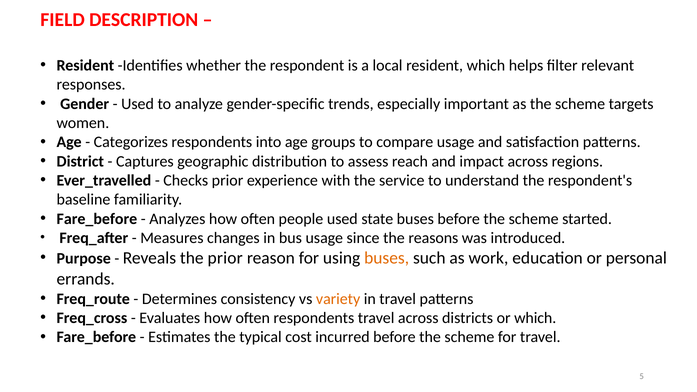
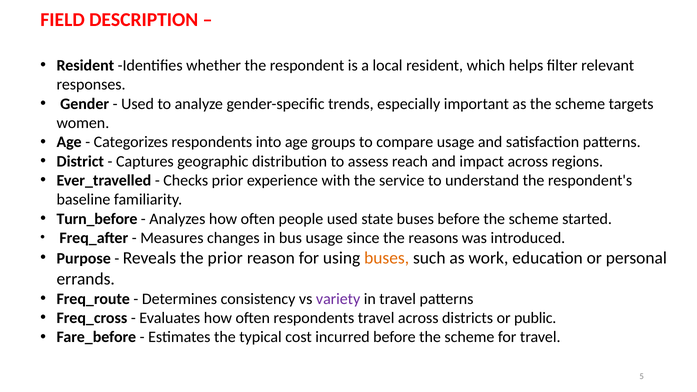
Fare_before: Fare_before -> Turn_before (97, 219)
variety colour: orange -> purple (338, 299)
or which: which -> public (535, 318)
